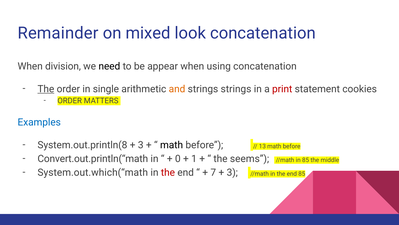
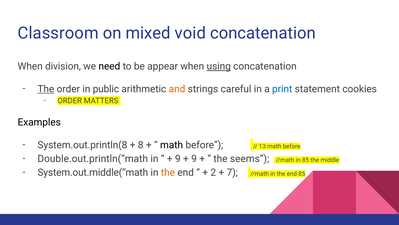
Remainder: Remainder -> Classroom (58, 33)
look: look -> void (190, 33)
using underline: none -> present (219, 66)
single: single -> public (106, 89)
strings strings: strings -> careful (236, 89)
print colour: red -> blue (282, 89)
Examples colour: blue -> black (39, 122)
3: 3 -> 8 (141, 145)
Convert.out.println(“math: Convert.out.println(“math -> Double.out.println(“math (93, 158)
0: 0 -> 9 (178, 158)
1: 1 -> 9 (194, 158)
System.out.which(“math: System.out.which(“math -> System.out.middle(“math (93, 172)
the colour: red -> orange (168, 172)
7: 7 -> 2 (213, 172)
3: 3 -> 7 (232, 172)
